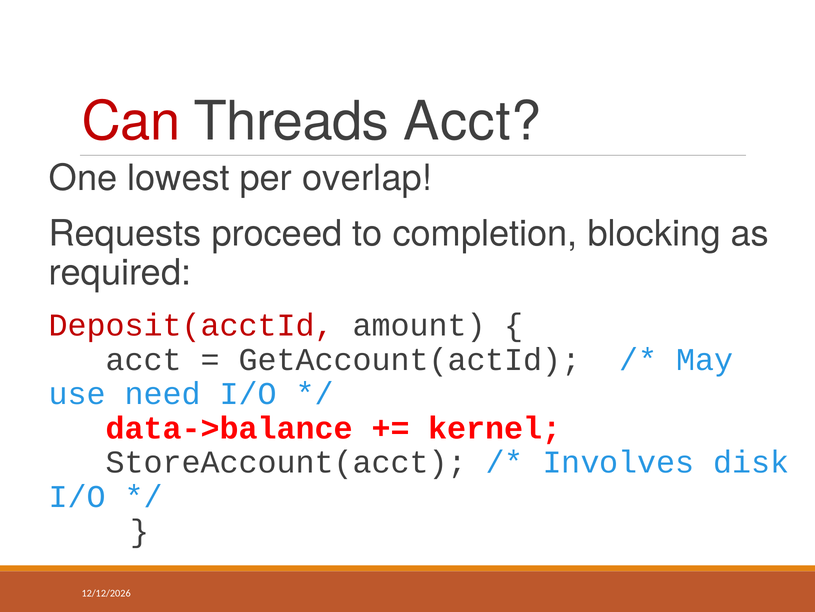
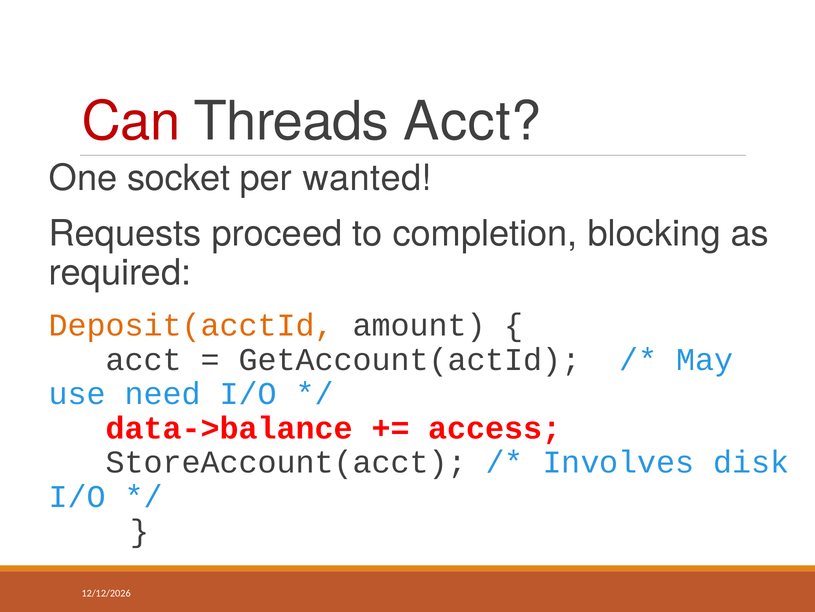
lowest: lowest -> socket (179, 178)
overlap: overlap -> wanted (367, 178)
Deposit(acctId colour: red -> orange (191, 325)
kernel: kernel -> access (495, 428)
